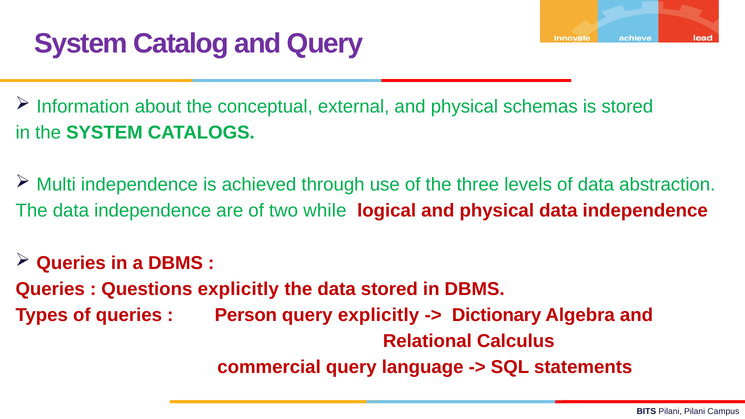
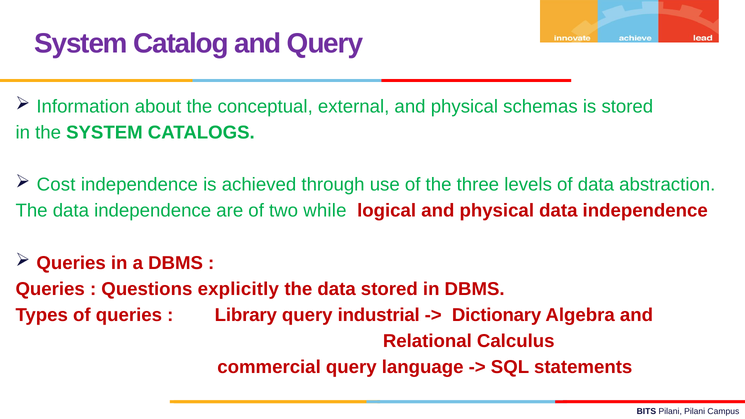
Multi: Multi -> Cost (56, 185)
Person: Person -> Library (246, 315)
query explicitly: explicitly -> industrial (379, 315)
